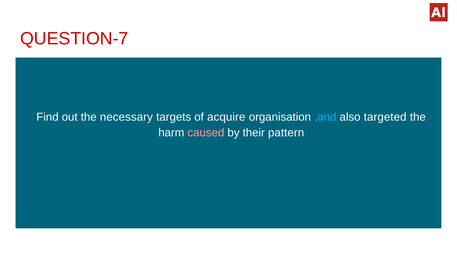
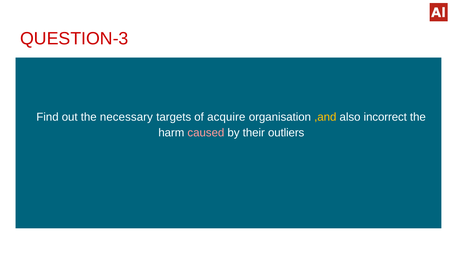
QUESTION-7: QUESTION-7 -> QUESTION-3 (74, 39)
,and colour: light blue -> yellow (325, 117)
targeted: targeted -> incorrect (385, 117)
pattern: pattern -> outliers (286, 133)
